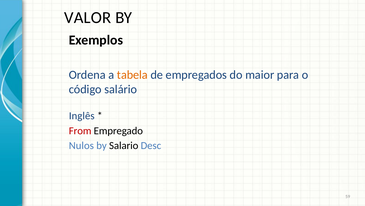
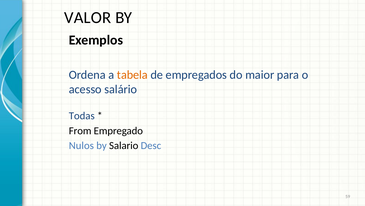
código: código -> acesso (85, 89)
Inglês: Inglês -> Todas (82, 115)
From colour: red -> black (80, 130)
